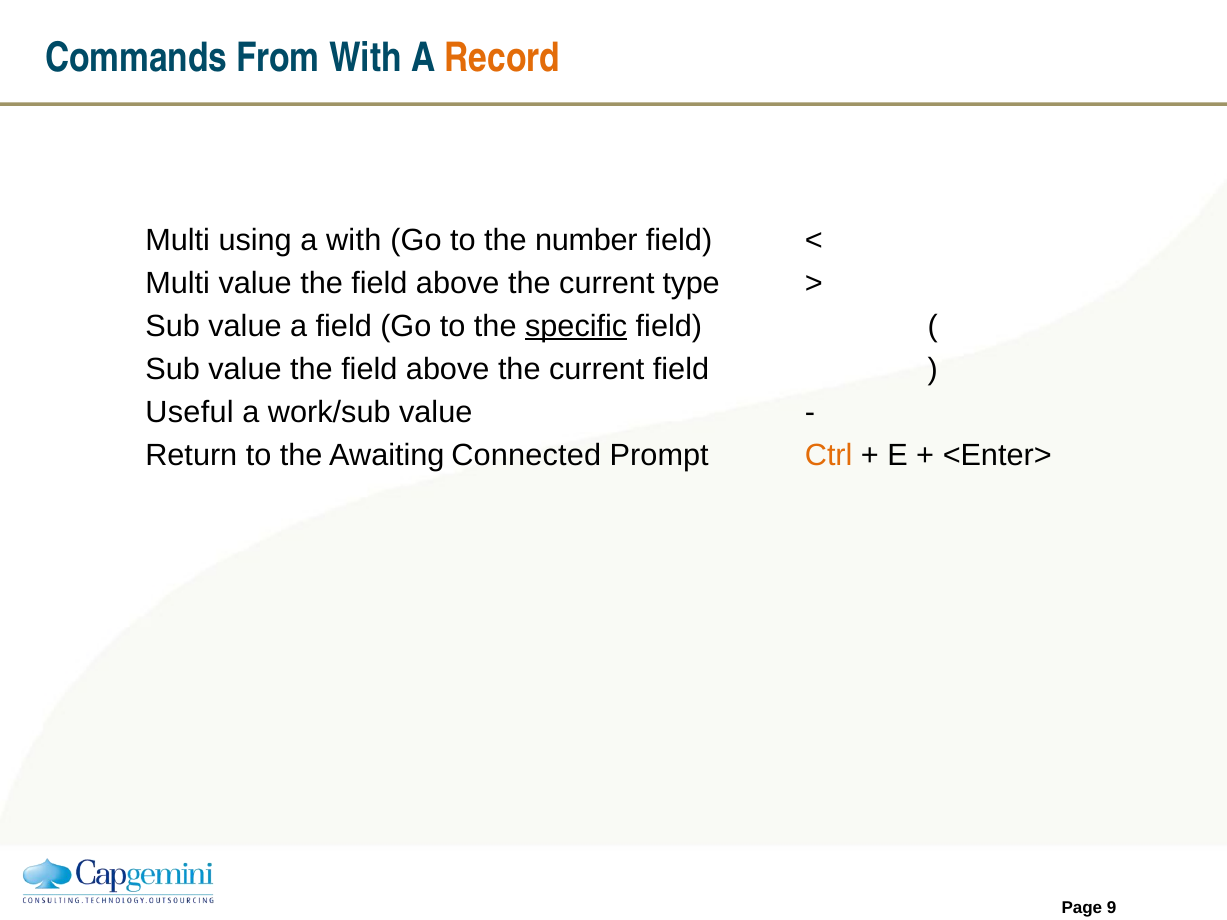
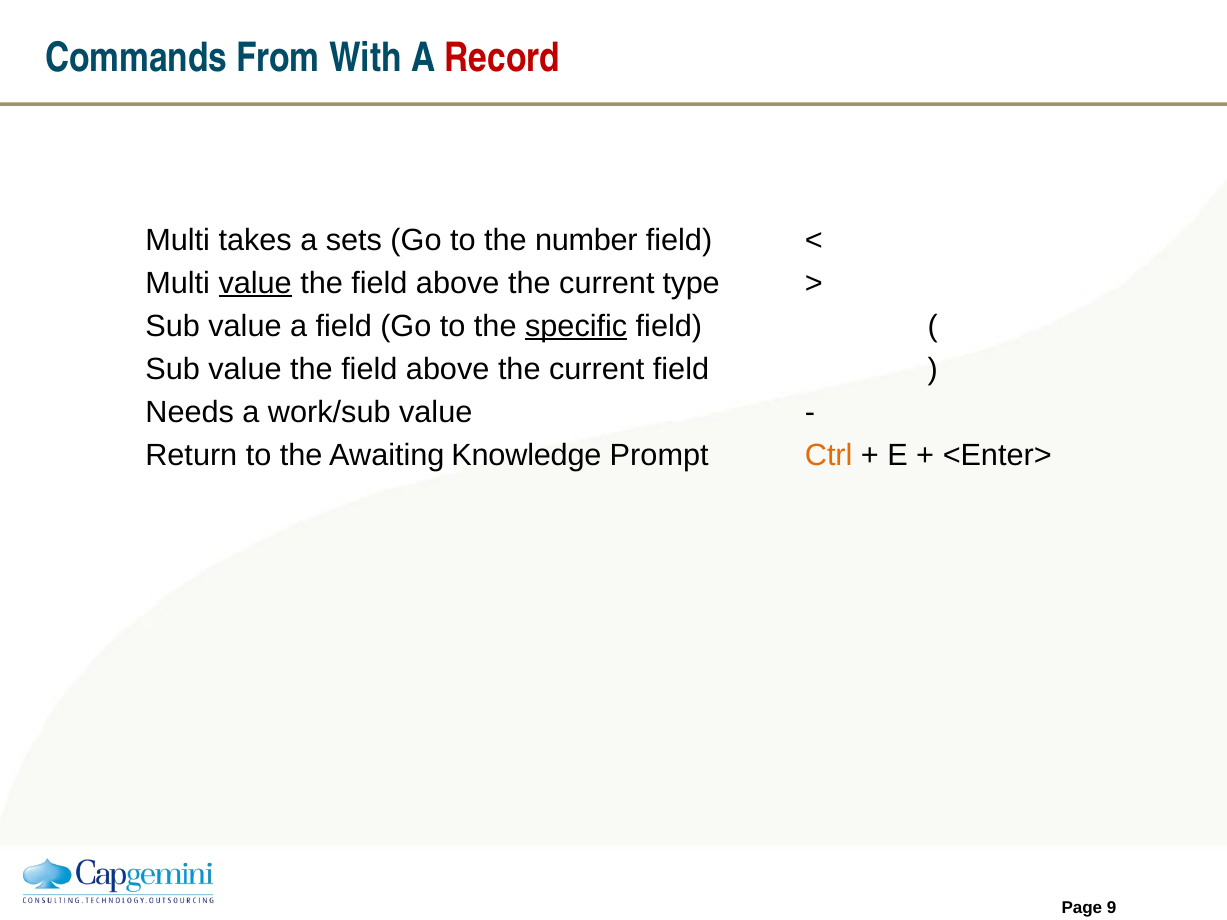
Record colour: orange -> red (502, 58)
using: using -> takes (255, 240)
a with: with -> sets (354, 240)
value underline: none -> present (255, 283)
Useful: Useful -> Needs (190, 412)
Connected: Connected -> Knowledge (526, 455)
